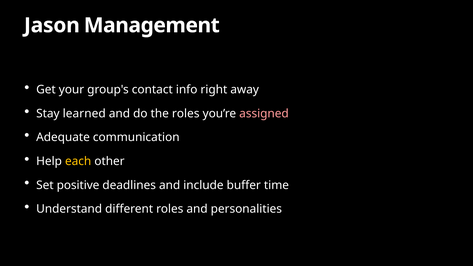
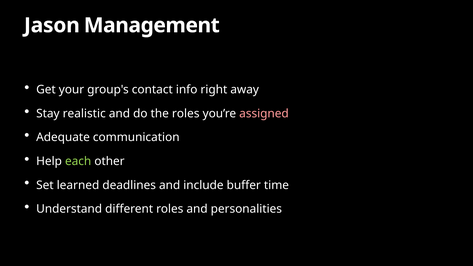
learned: learned -> realistic (84, 114)
each colour: yellow -> light green (78, 161)
positive: positive -> learned (78, 185)
